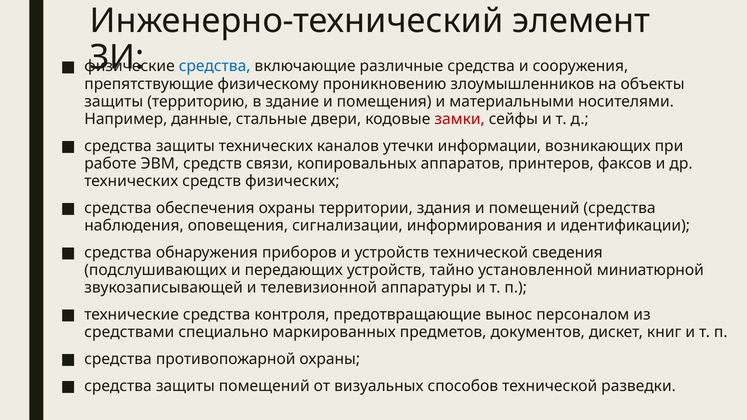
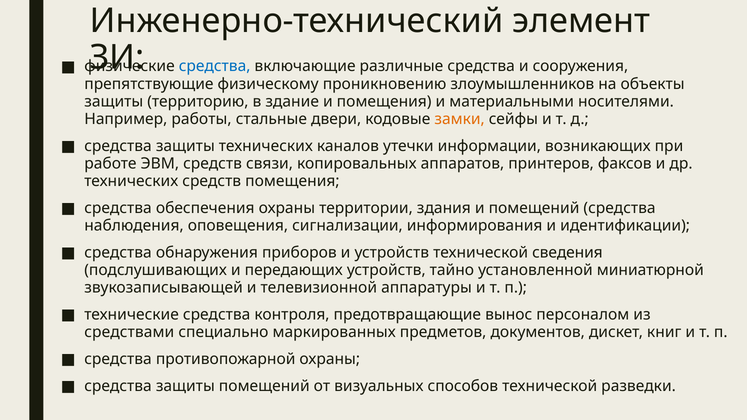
данные: данные -> работы (202, 119)
замки colour: red -> orange (460, 119)
средств физических: физических -> помещения (292, 181)
